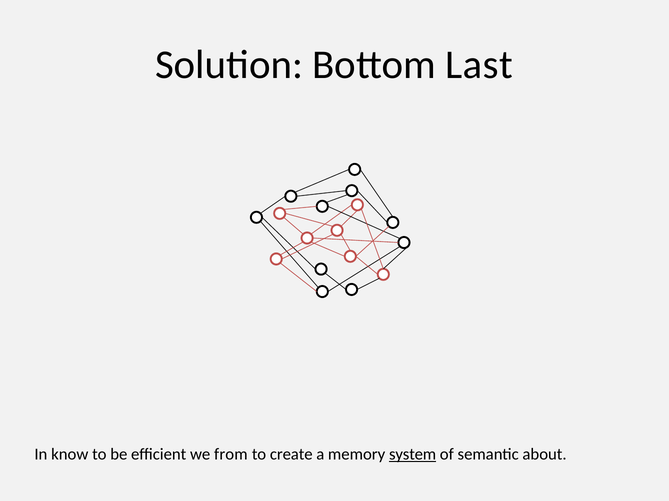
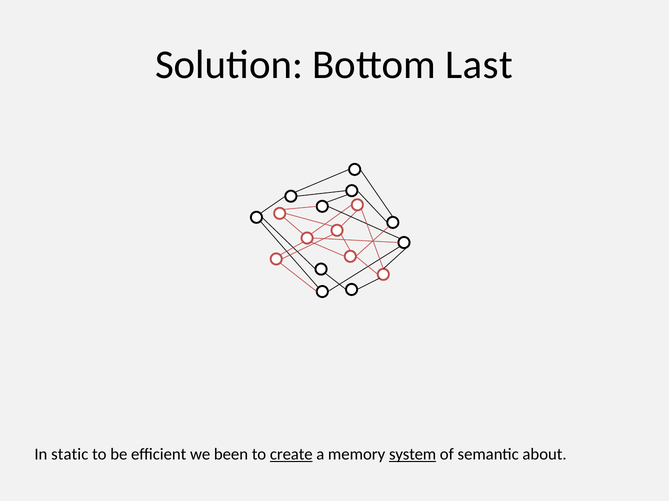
know: know -> static (70, 455)
from: from -> been (231, 455)
create underline: none -> present (291, 455)
